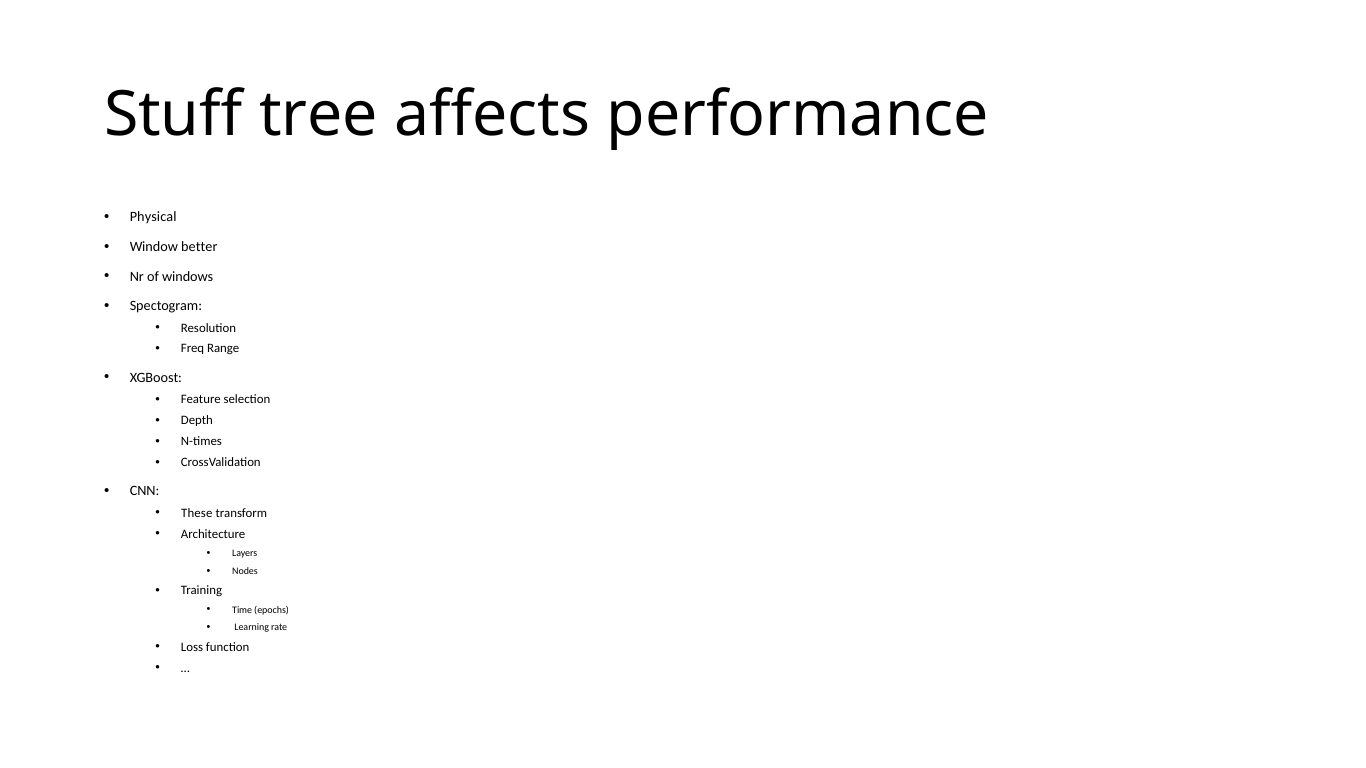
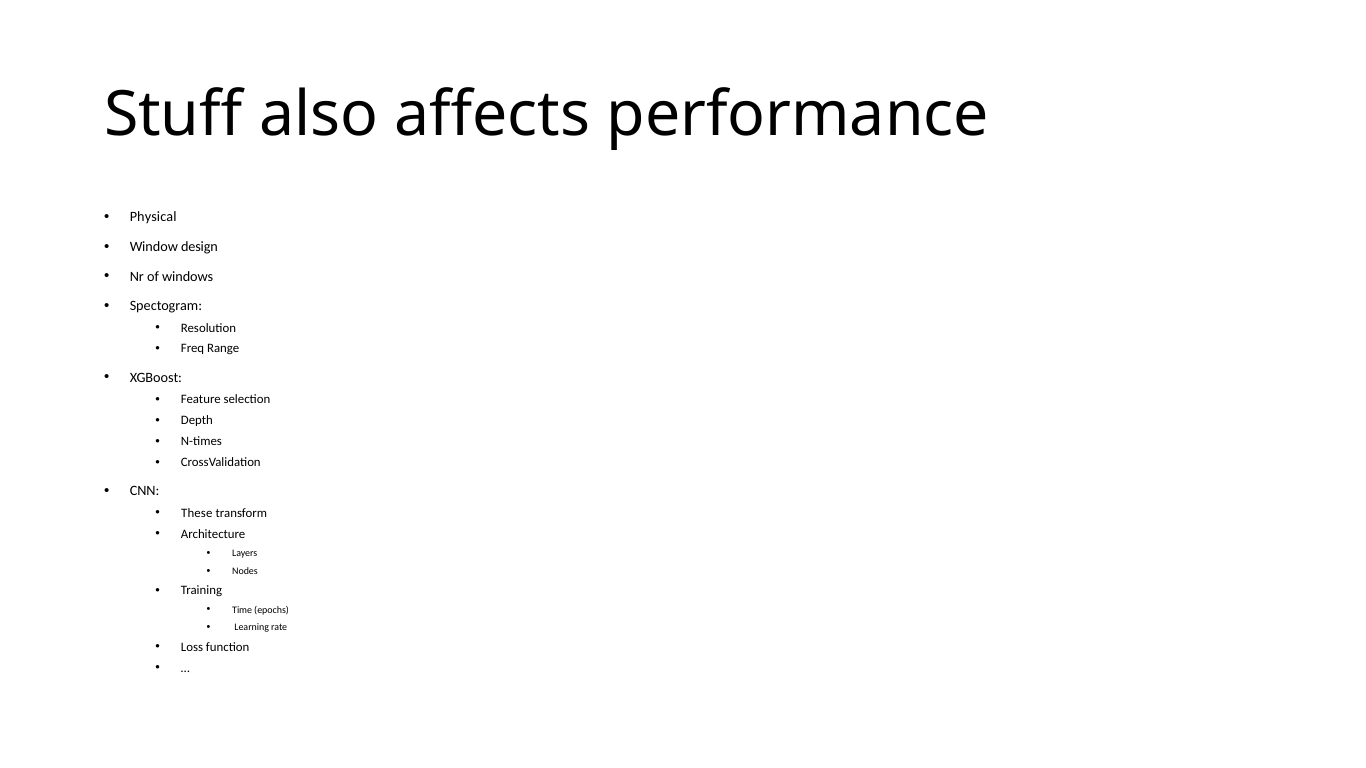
tree: tree -> also (319, 115)
better: better -> design (199, 247)
